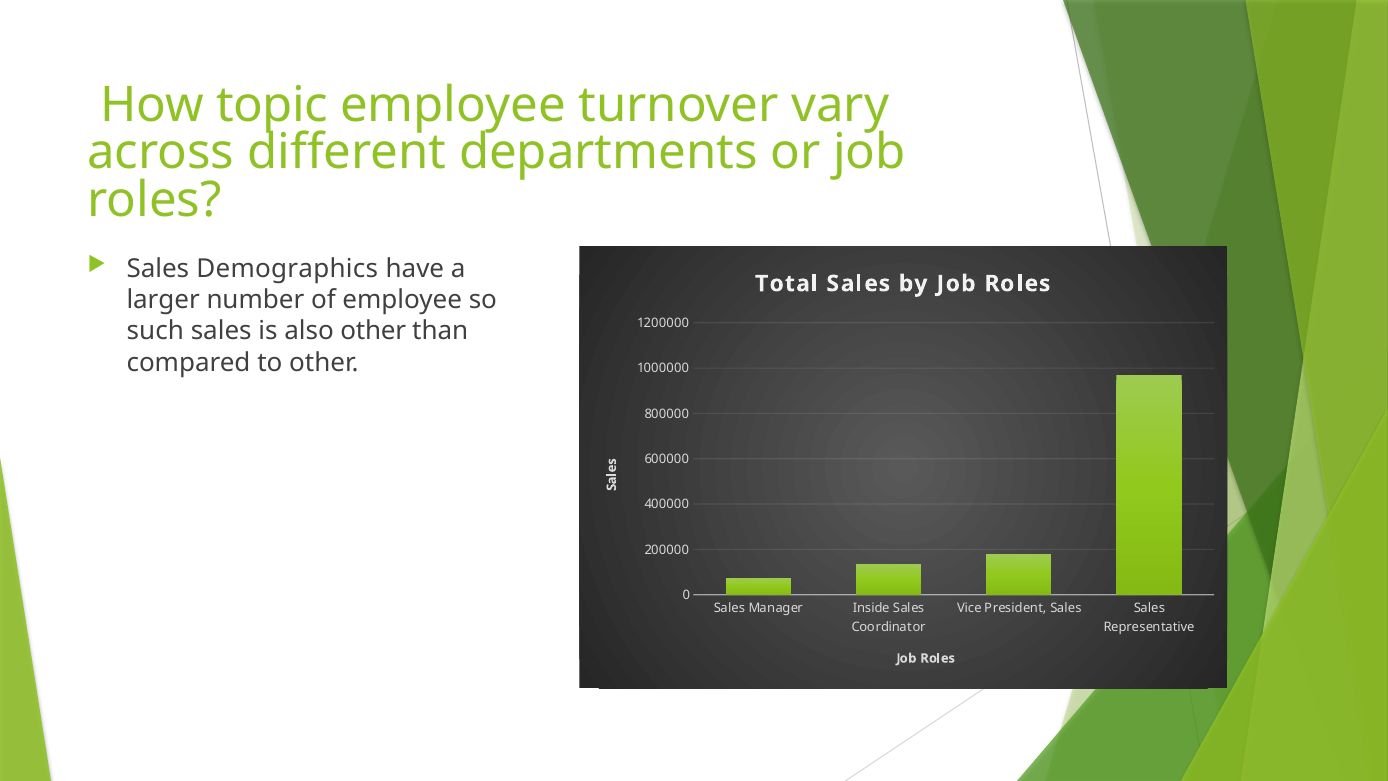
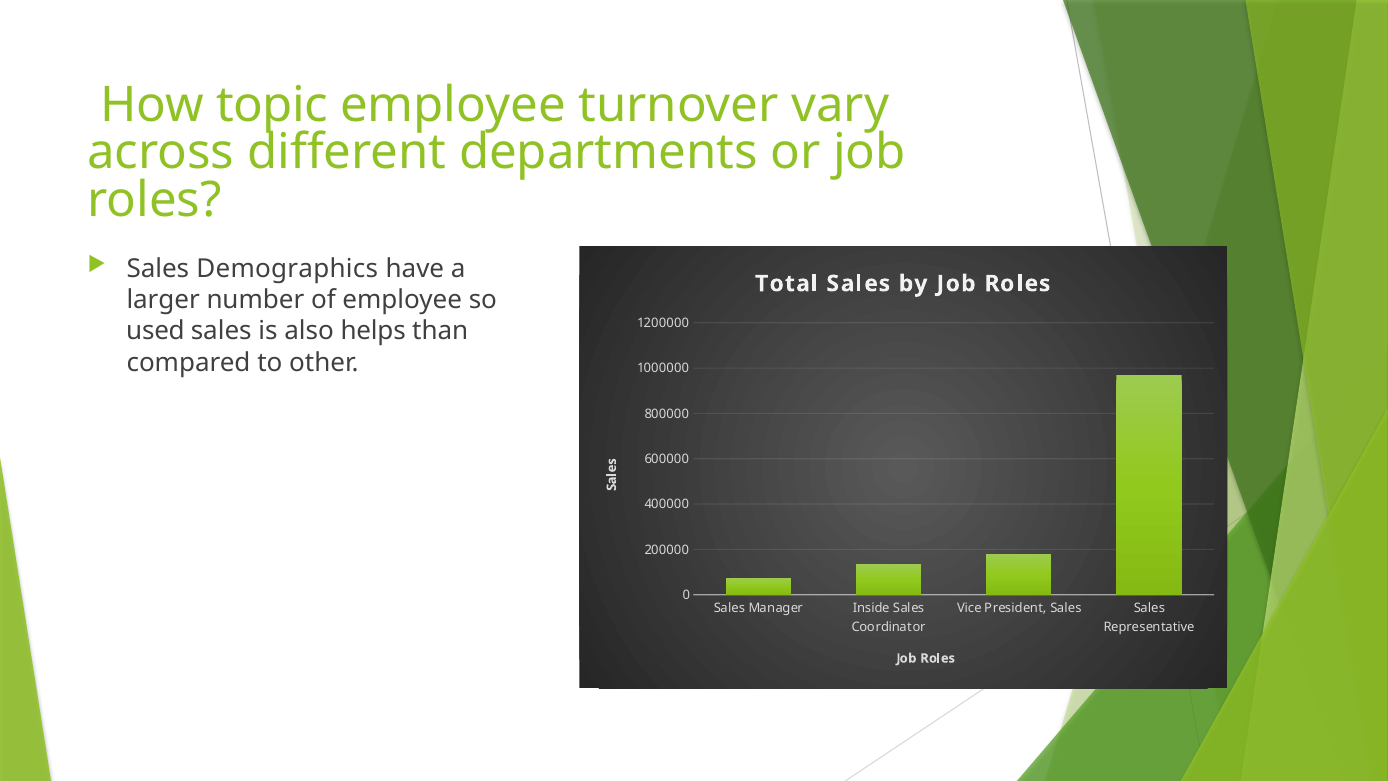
such: such -> used (155, 331)
also other: other -> helps (373, 331)
